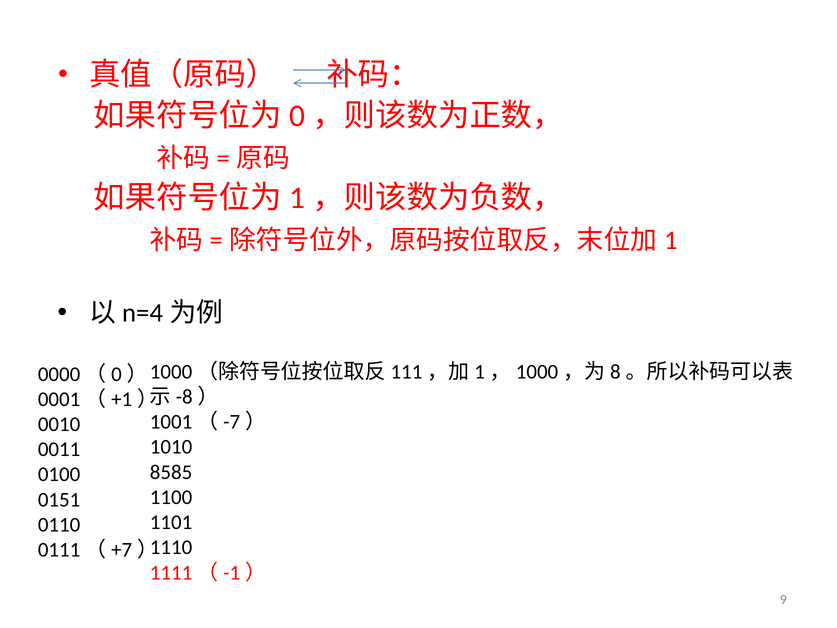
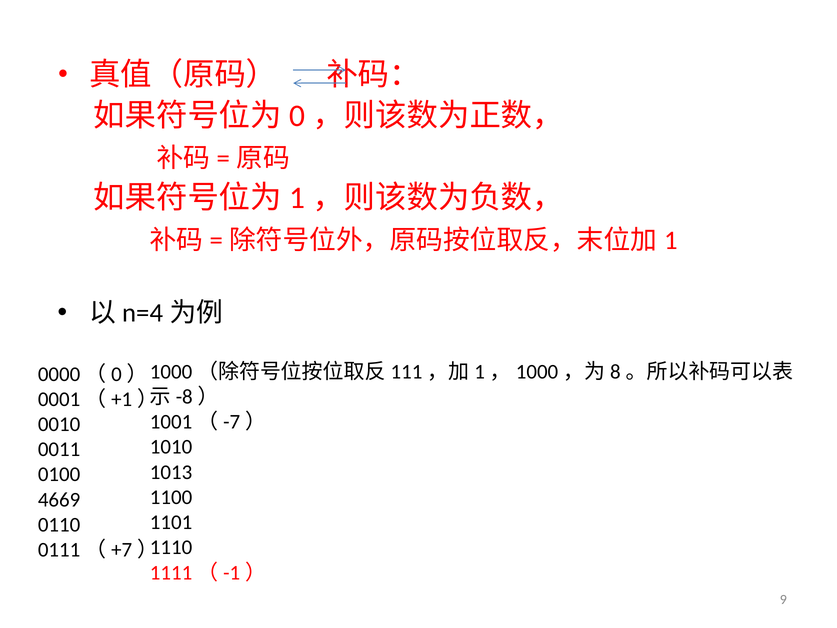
8585: 8585 -> 1013 (171, 472)
0151: 0151 -> 4669 (59, 500)
